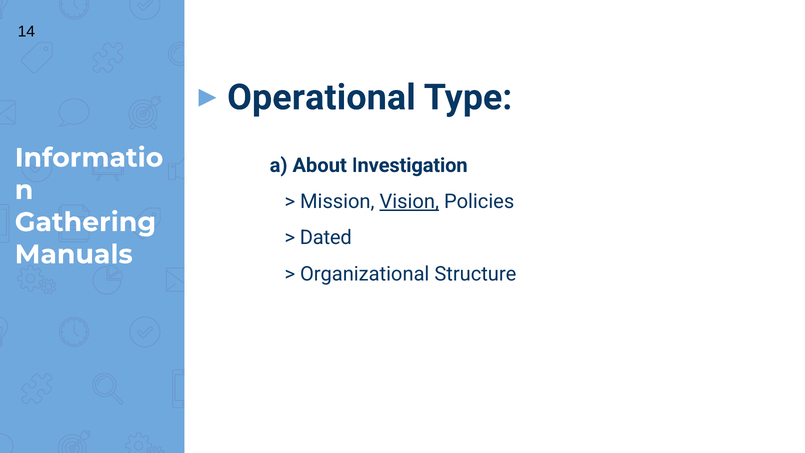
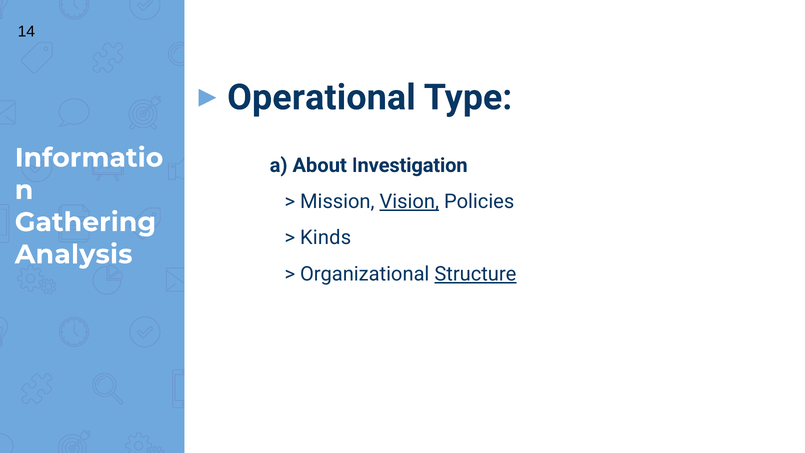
Dated: Dated -> Kinds (326, 238)
Manuals: Manuals -> Analysis (74, 254)
Structure underline: none -> present (475, 274)
